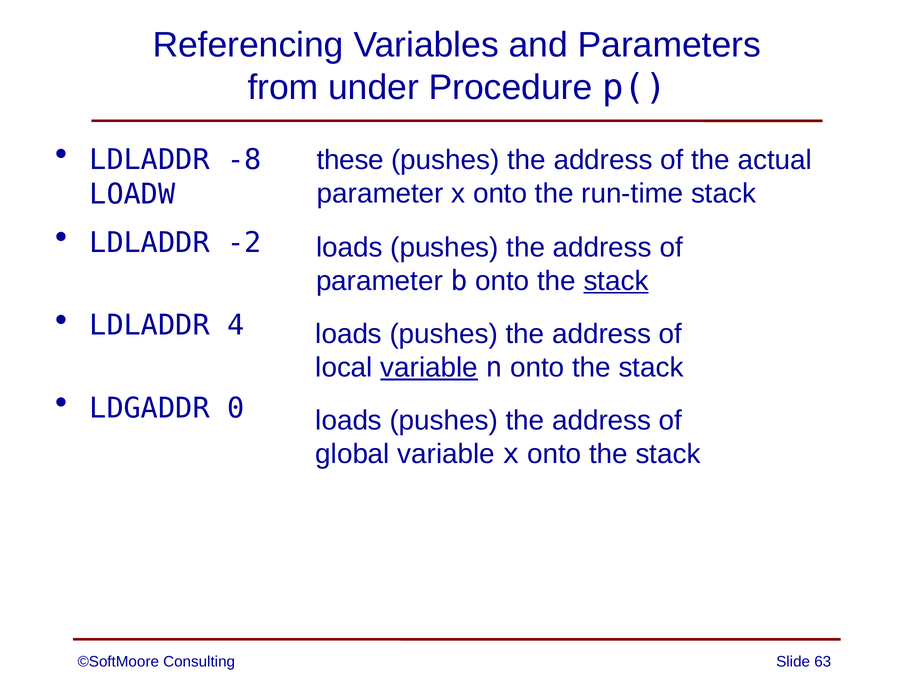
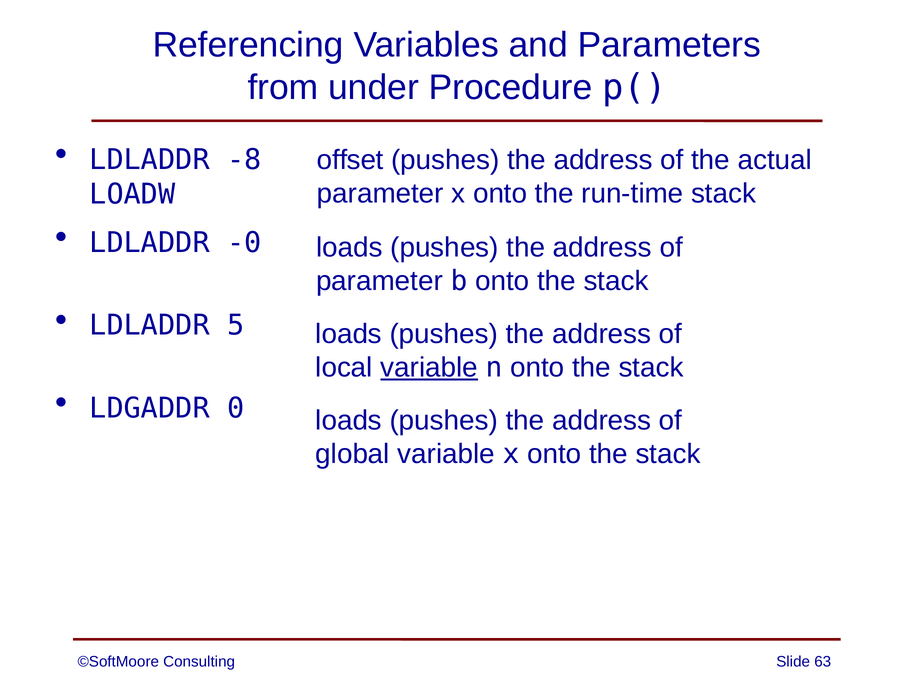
these: these -> offset (350, 160)
-2: -2 -> -0 (244, 243)
stack underline: present -> none (616, 281)
4: 4 -> 5 (236, 326)
